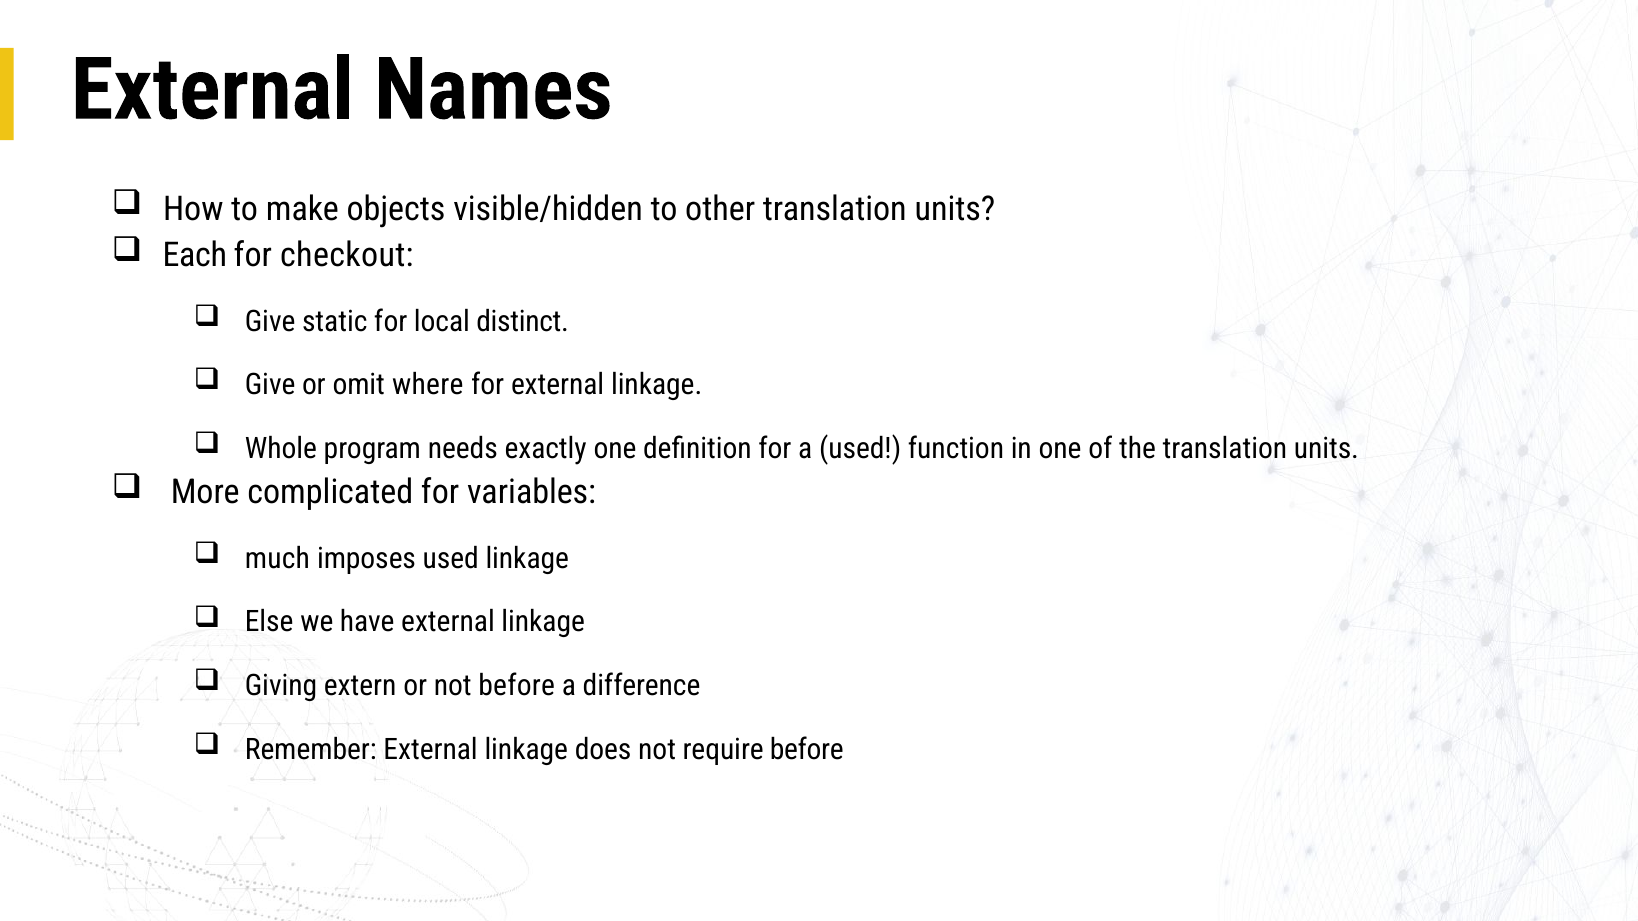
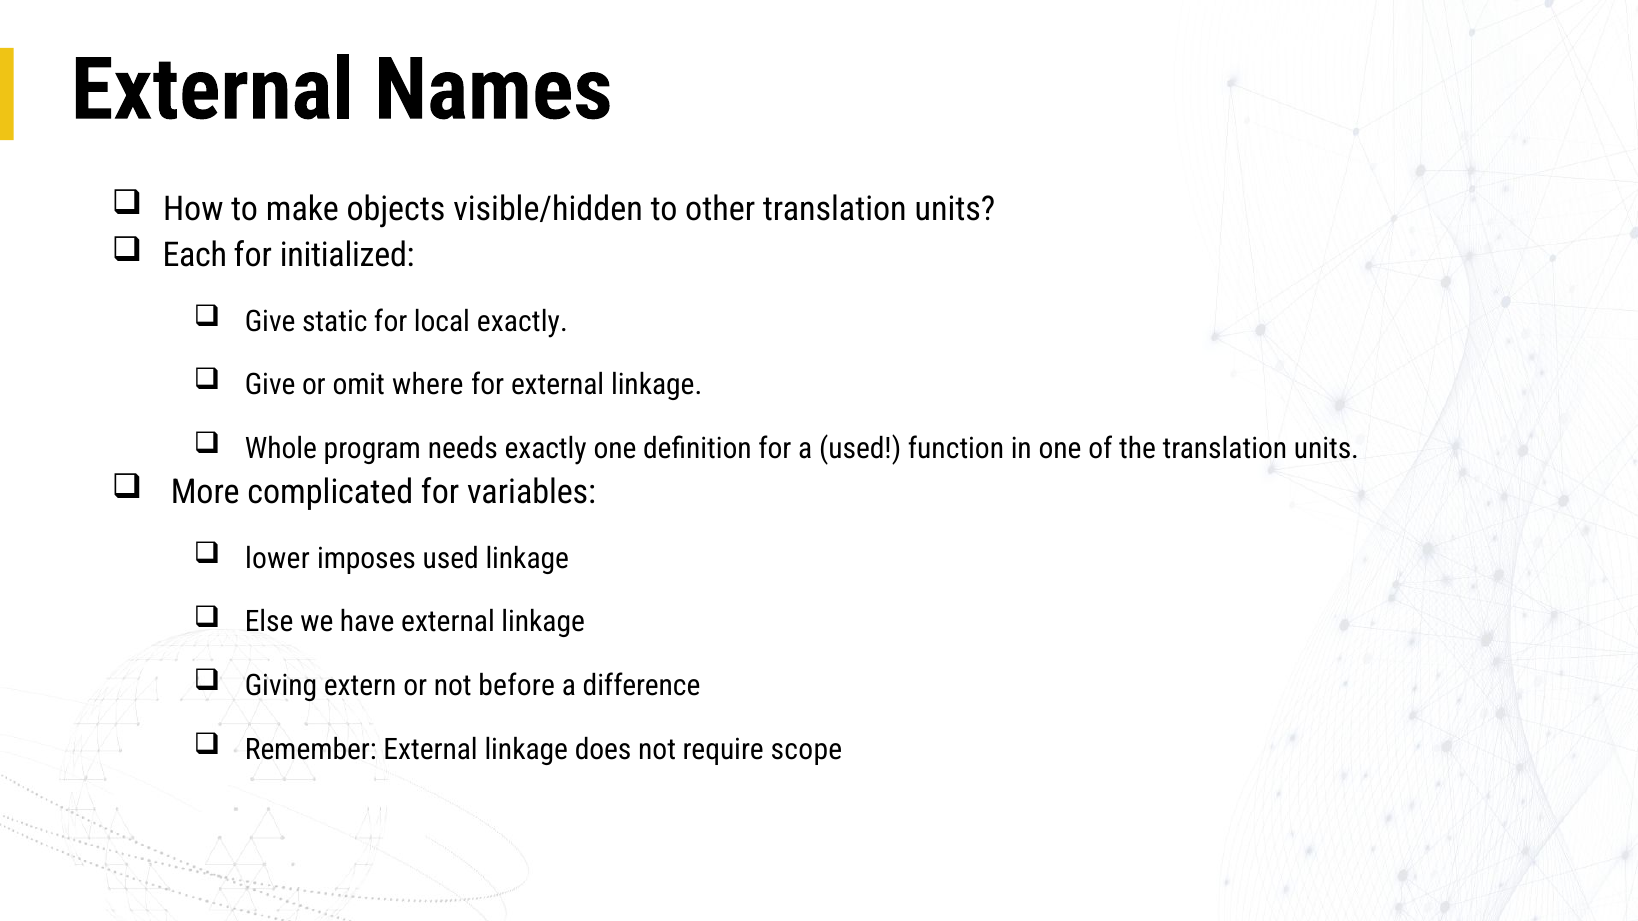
checkout: checkout -> initialized (347, 256)
local distinct: distinct -> exactly (522, 322)
much: much -> lower (277, 559)
require before: before -> scope (806, 750)
